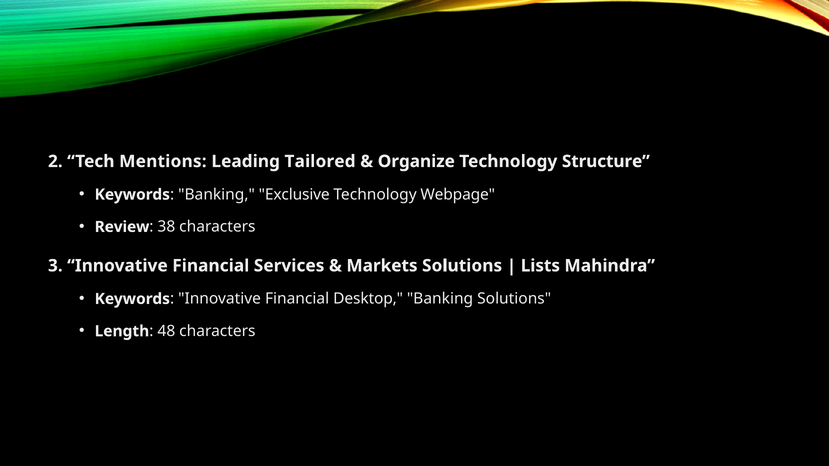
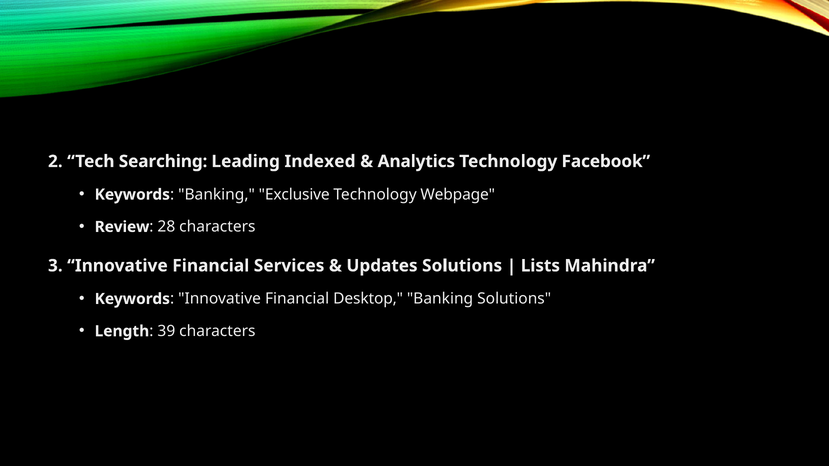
Mentions: Mentions -> Searching (163, 162)
Tailored: Tailored -> Indexed (320, 162)
Organize: Organize -> Analytics (416, 162)
Structure: Structure -> Facebook (606, 162)
38: 38 -> 28 (166, 227)
Markets: Markets -> Updates (382, 266)
48: 48 -> 39 (166, 331)
